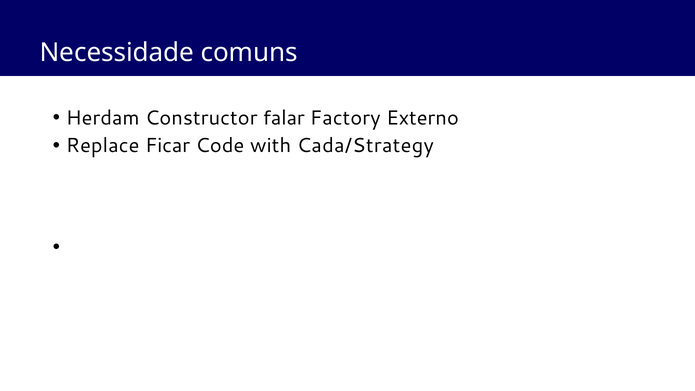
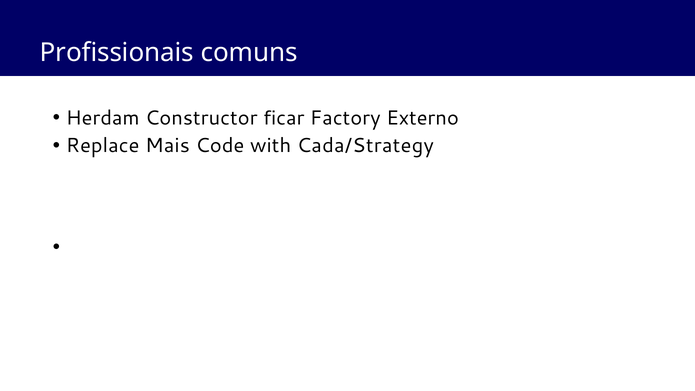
Necessidade: Necessidade -> Profissionais (117, 52)
falar: falar -> ficar (284, 118)
Ficar: Ficar -> Mais (167, 146)
